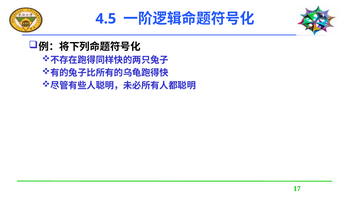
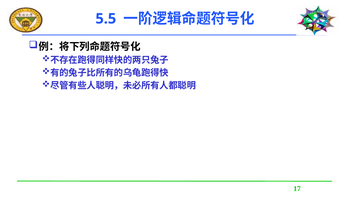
4.5: 4.5 -> 5.5 (106, 19)
